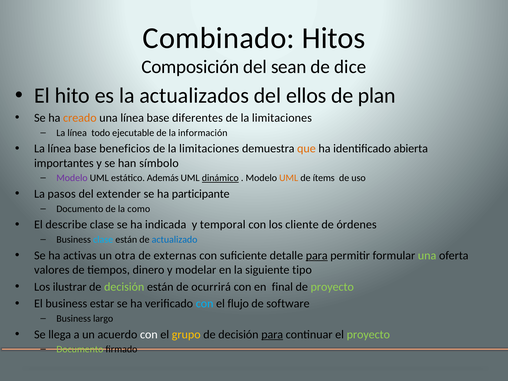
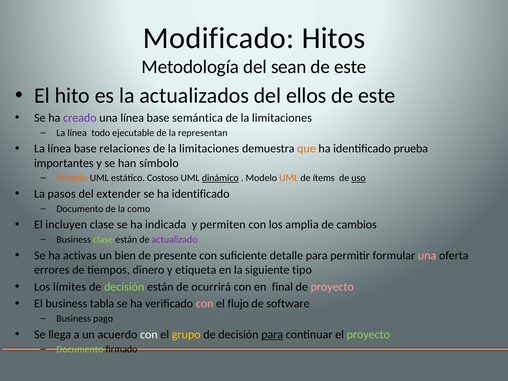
Combinado: Combinado -> Modificado (219, 38)
Composición: Composición -> Metodología (190, 67)
dice: dice -> este (350, 67)
plan: plan -> este (377, 96)
creado colour: orange -> purple (80, 118)
diferentes: diferentes -> semántica (197, 118)
información: información -> representan (203, 133)
beneficios: beneficios -> relaciones (125, 149)
abierta: abierta -> prueba (411, 149)
Modelo colour: purple -> orange (72, 178)
Además: Además -> Costoso (163, 178)
uso underline: none -> present (359, 178)
se ha participante: participante -> identificado (201, 194)
describe: describe -> incluyen (66, 225)
temporal: temporal -> permiten (223, 225)
cliente: cliente -> amplia (302, 225)
órdenes: órdenes -> cambios (357, 225)
clase colour: light blue -> light green (103, 240)
actualizado colour: blue -> purple (175, 240)
otra: otra -> bien (125, 255)
externas: externas -> presente (175, 255)
para underline: present -> none (317, 255)
una colour: light green -> pink (427, 255)
valores: valores -> errores (52, 270)
modelar: modelar -> etiqueta (196, 270)
ilustrar: ilustrar -> límites (70, 287)
proyecto colour: light green -> pink (332, 287)
estar: estar -> tabla (102, 304)
con colour: light blue -> pink (205, 304)
largo: largo -> pago (103, 319)
